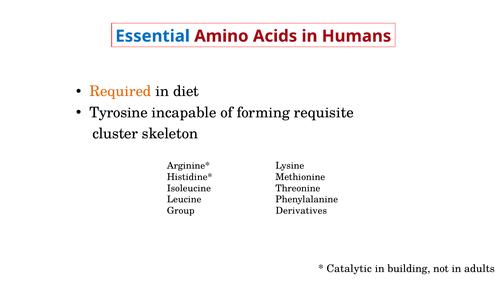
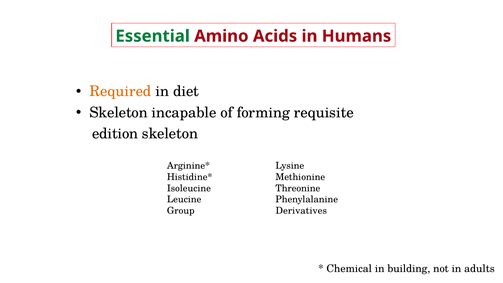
Essential colour: blue -> green (153, 36)
Tyrosine: Tyrosine -> Skeleton (119, 113)
cluster: cluster -> edition (115, 134)
Catalytic: Catalytic -> Chemical (349, 269)
